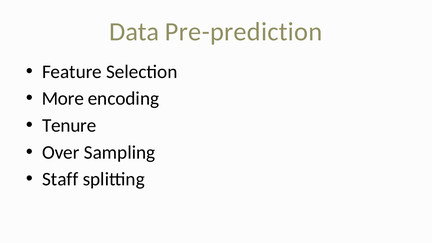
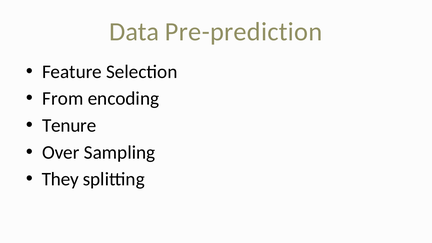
More: More -> From (63, 99)
Staff: Staff -> They (60, 179)
